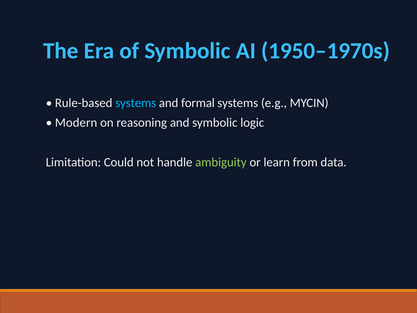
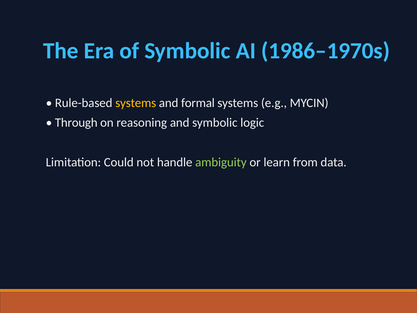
1950–1970s: 1950–1970s -> 1986–1970s (326, 51)
systems colour: light blue -> yellow (136, 103)
Modern: Modern -> Through (76, 123)
